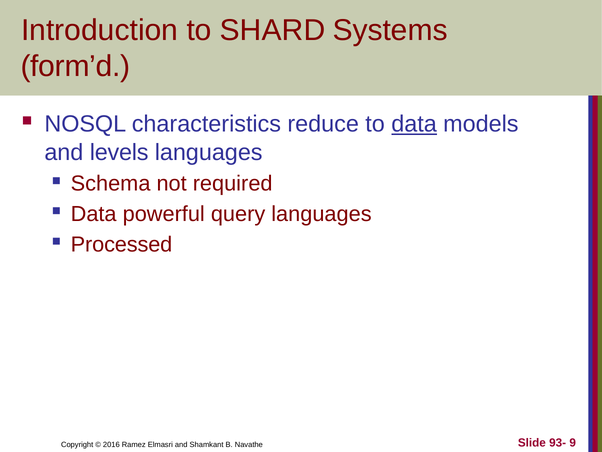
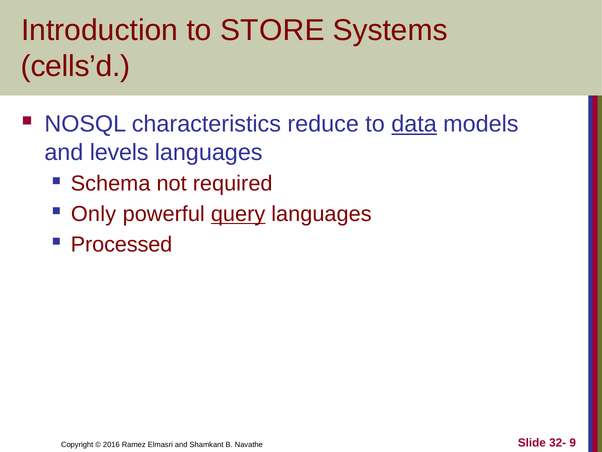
SHARD: SHARD -> STORE (272, 30)
form’d: form’d -> cells’d (75, 66)
Data: Data -> Only (94, 214)
query underline: none -> present (238, 214)
93-: 93- -> 32- (558, 442)
